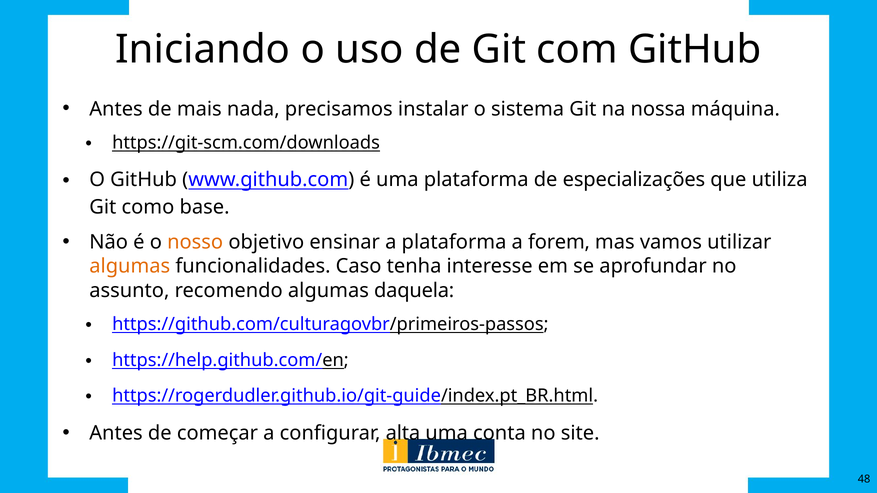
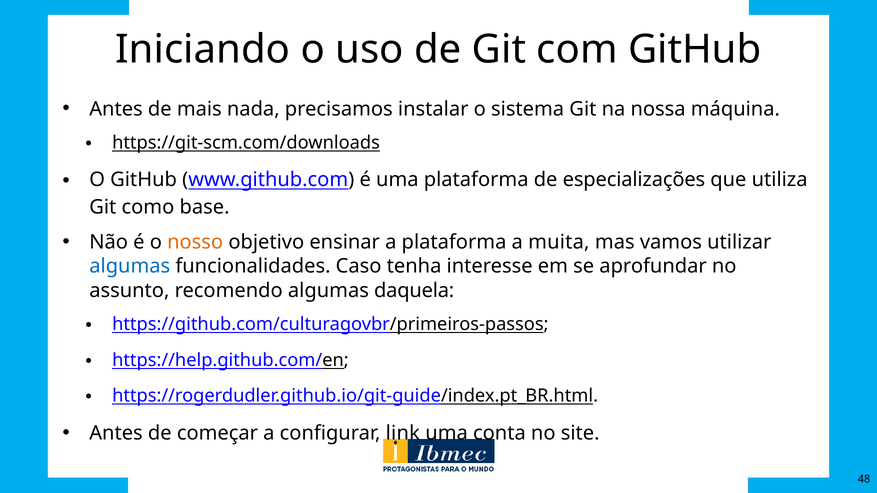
forem: forem -> muita (559, 242)
algumas colour: orange -> blue (130, 266)
alta: alta -> link (403, 433)
